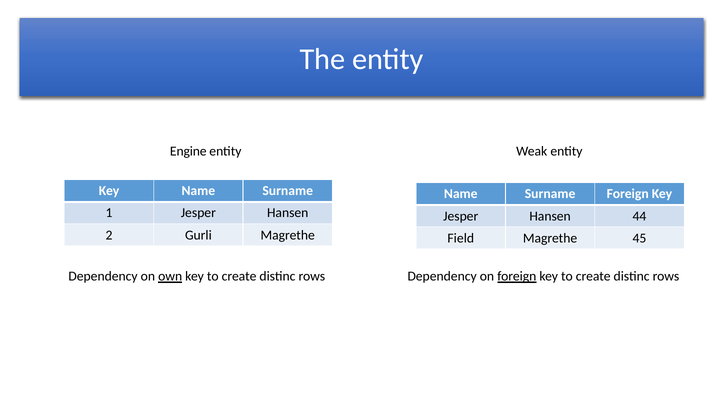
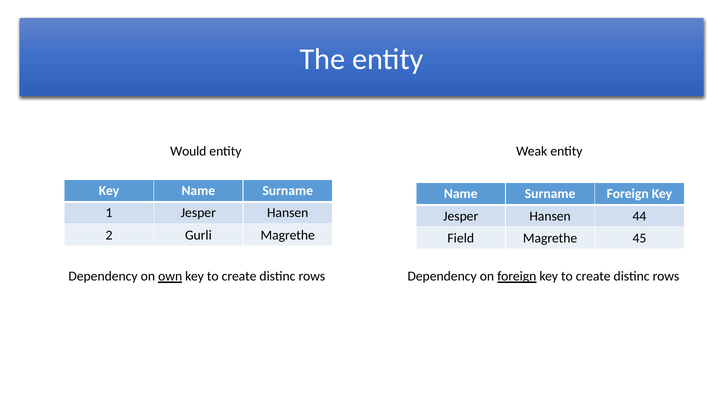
Engine: Engine -> Would (188, 151)
